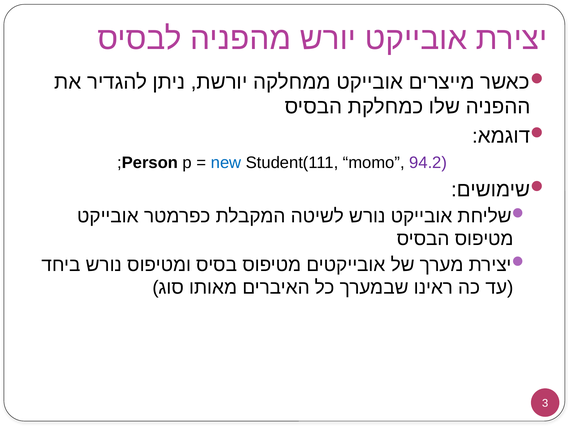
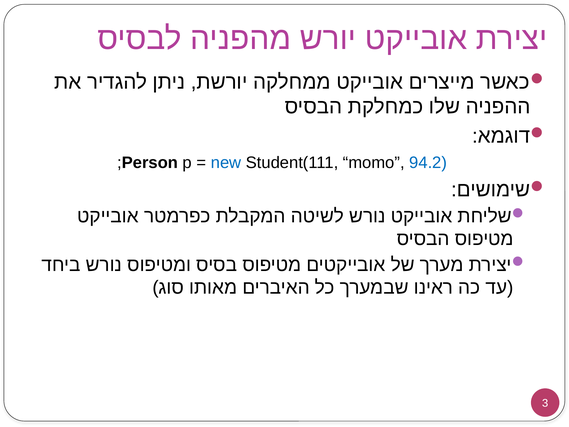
94.2 colour: purple -> blue (428, 162)
